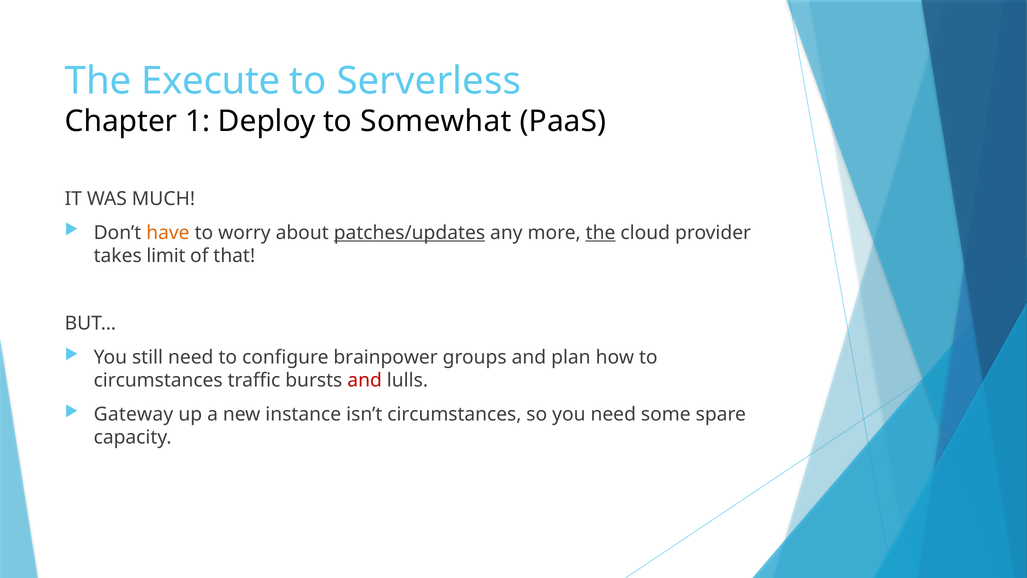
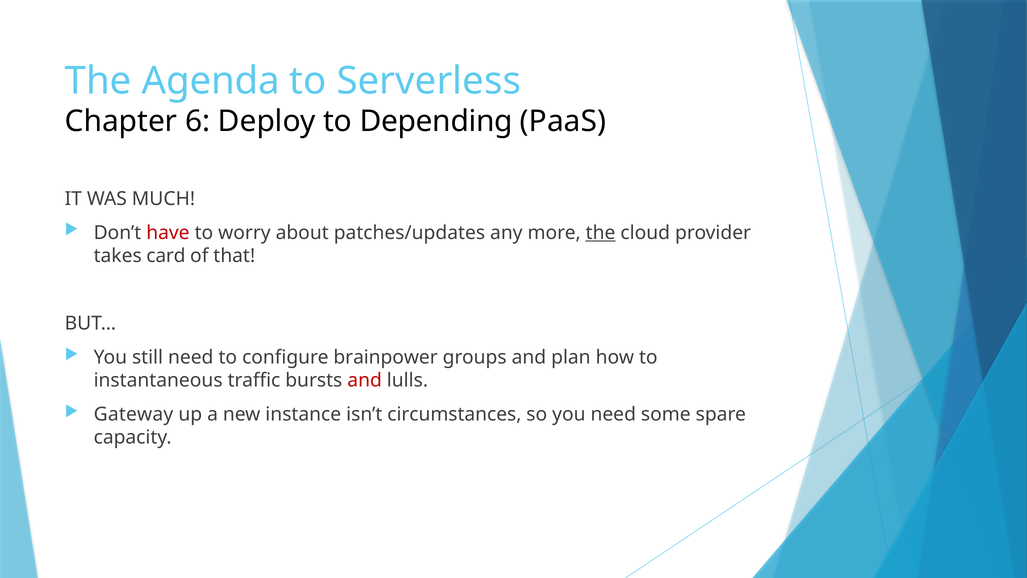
Execute: Execute -> Agenda (211, 81)
1: 1 -> 6 (198, 121)
Somewhat: Somewhat -> Depending (436, 121)
have colour: orange -> red (168, 233)
patches/updates underline: present -> none (409, 233)
limit: limit -> card (166, 256)
circumstances: circumstances -> instantaneous (158, 380)
